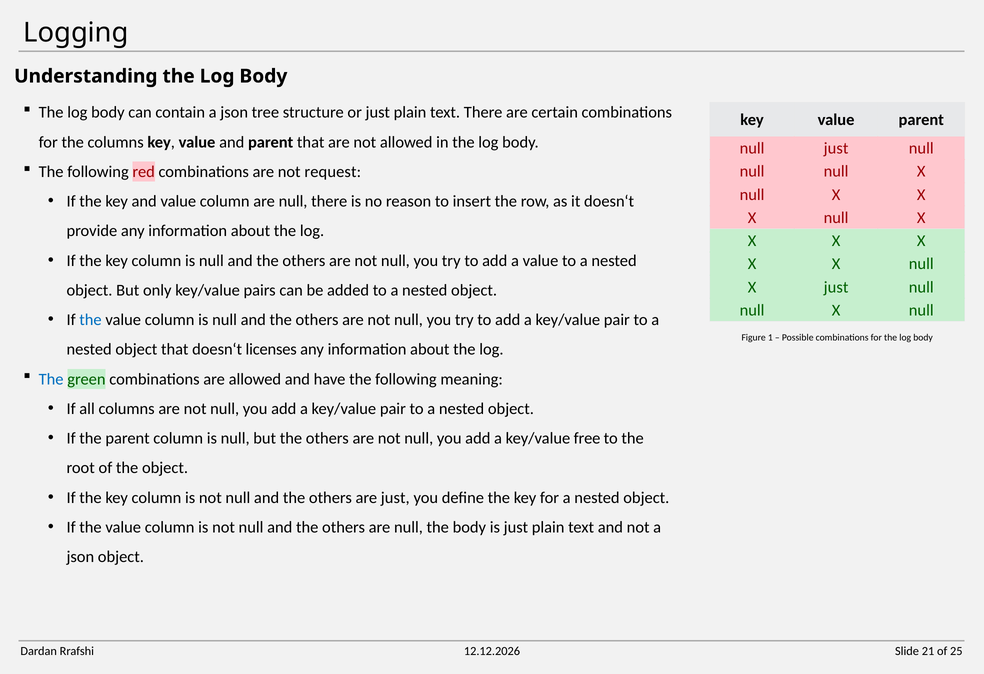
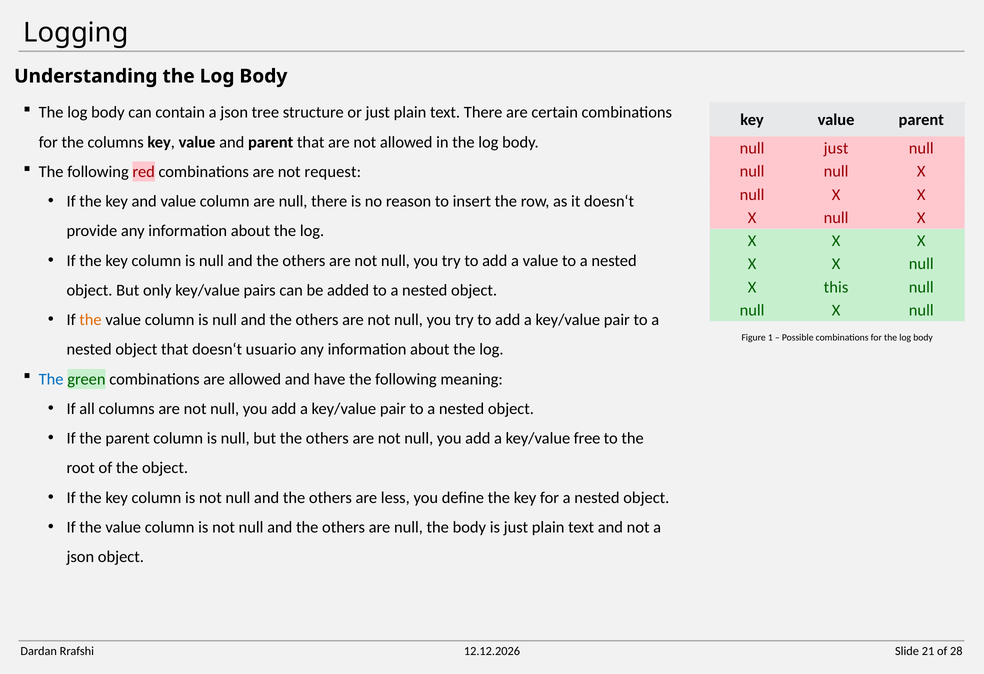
X just: just -> this (836, 287)
the colour: blue -> orange (91, 320)
licenses: licenses -> usuario (271, 350)
are just: just -> less (395, 498)
25: 25 -> 28 (956, 651)
